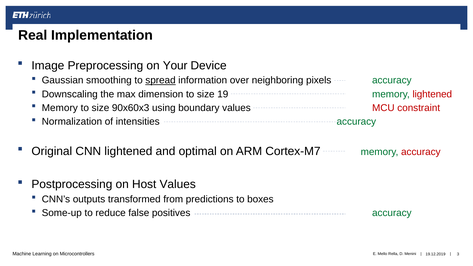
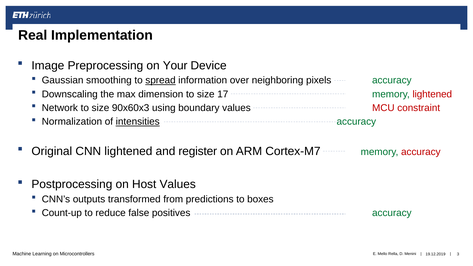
19: 19 -> 17 (223, 94)
Memory: Memory -> Network (60, 108)
intensities underline: none -> present (138, 122)
optimal: optimal -> register (198, 151)
Some-up: Some-up -> Count-up (62, 213)
